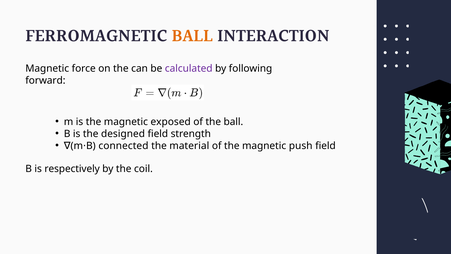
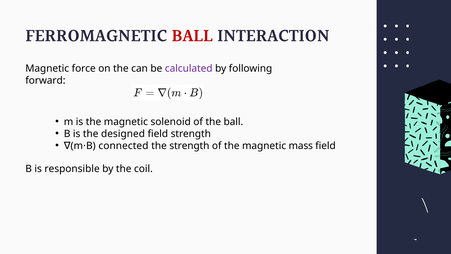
BALL colour: orange -> red (192, 36)
exposed: exposed -> solenoid (171, 122)
the material: material -> strength (189, 146)
push: push -> mass (301, 146)
respectively: respectively -> responsible (72, 169)
